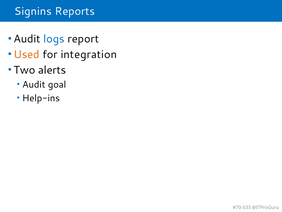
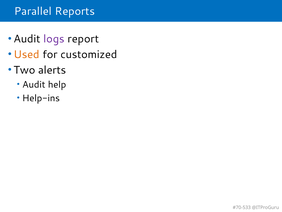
Signins: Signins -> Parallel (33, 11)
logs colour: blue -> purple (54, 39)
integration: integration -> customized (89, 54)
goal: goal -> help (57, 84)
